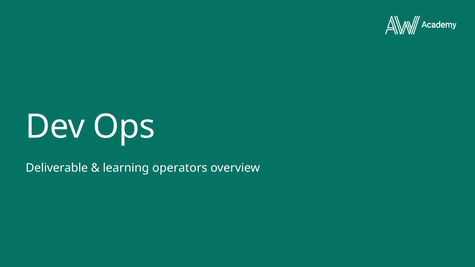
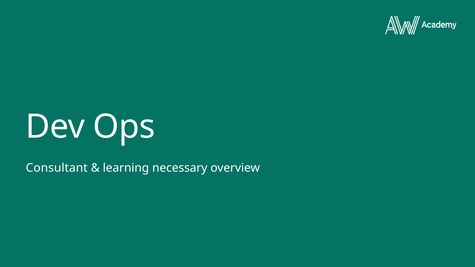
Deliverable: Deliverable -> Consultant (57, 168)
operators: operators -> necessary (180, 168)
